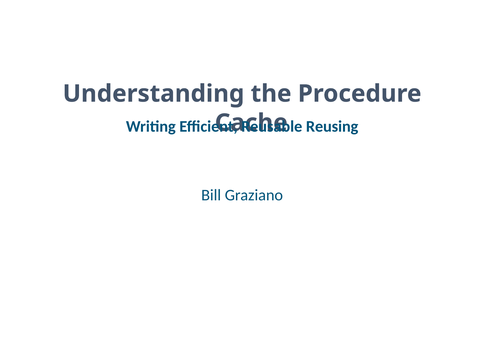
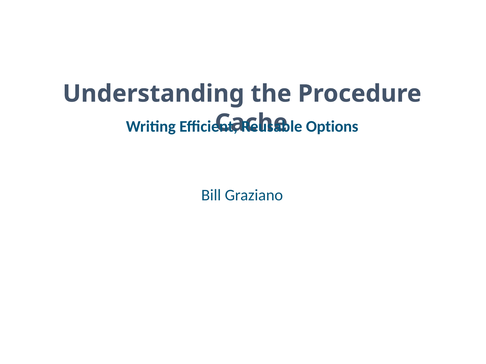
Reusing: Reusing -> Options (332, 127)
